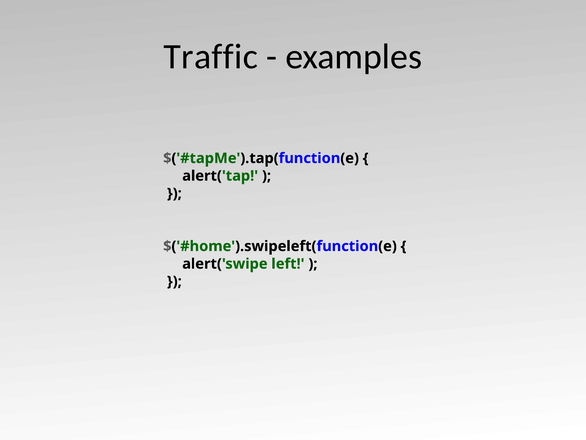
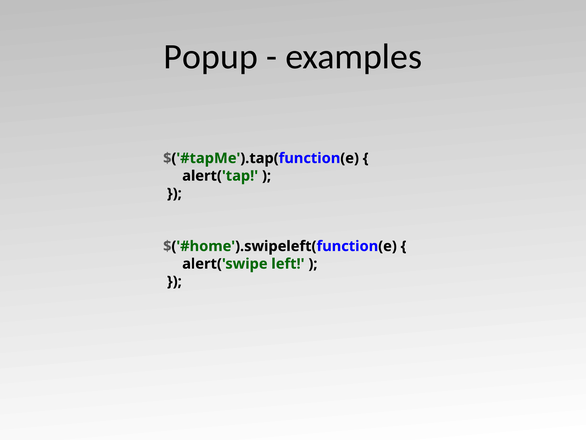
Traffic: Traffic -> Popup (211, 57)
